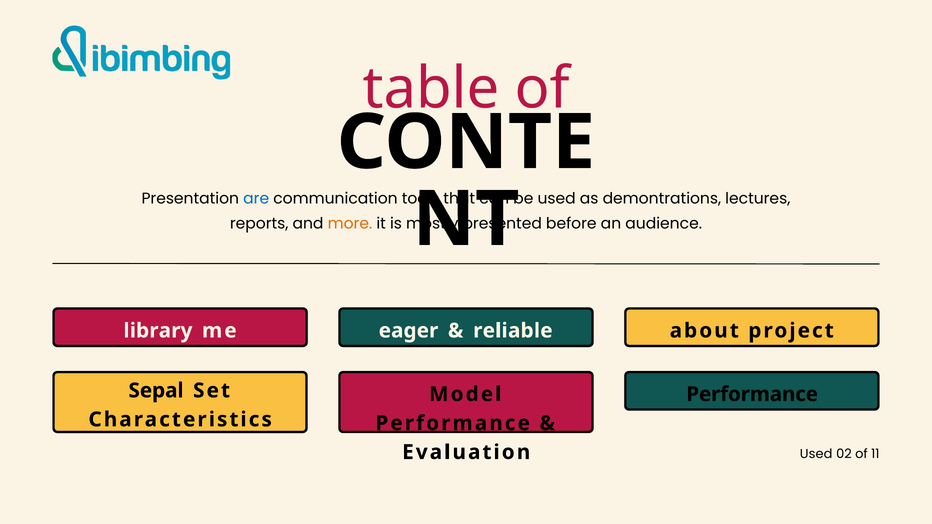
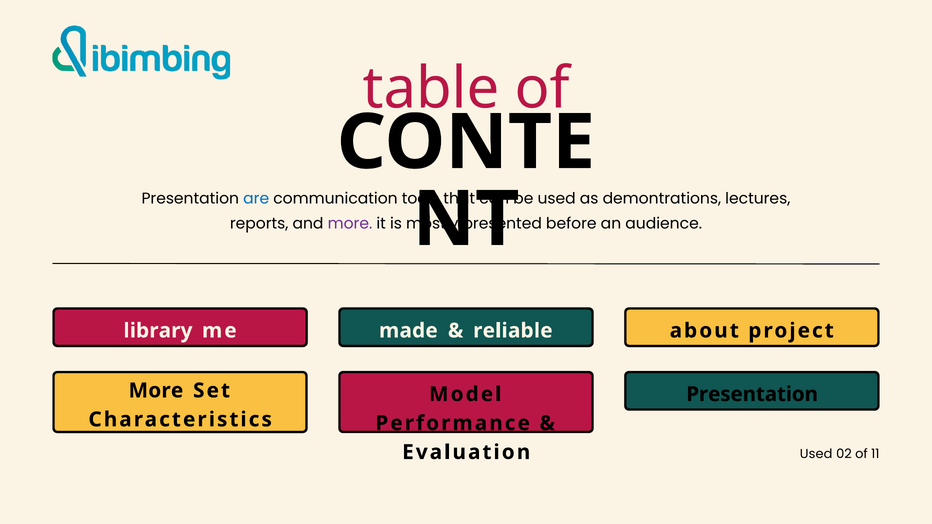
more colour: orange -> purple (350, 224)
eager: eager -> made (408, 331)
Sepal: Sepal -> More (156, 391)
Performance: Performance -> Presentation (752, 394)
